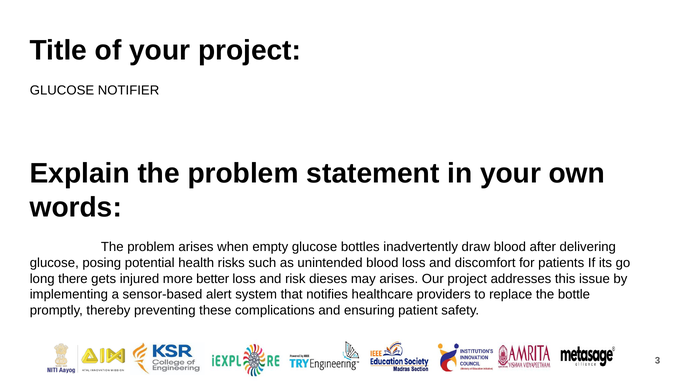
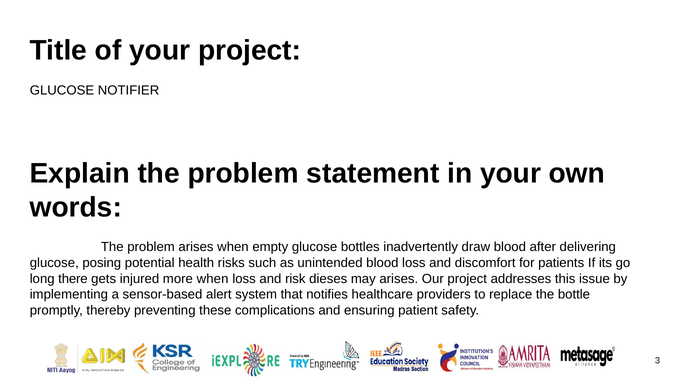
more better: better -> when (213, 278)
